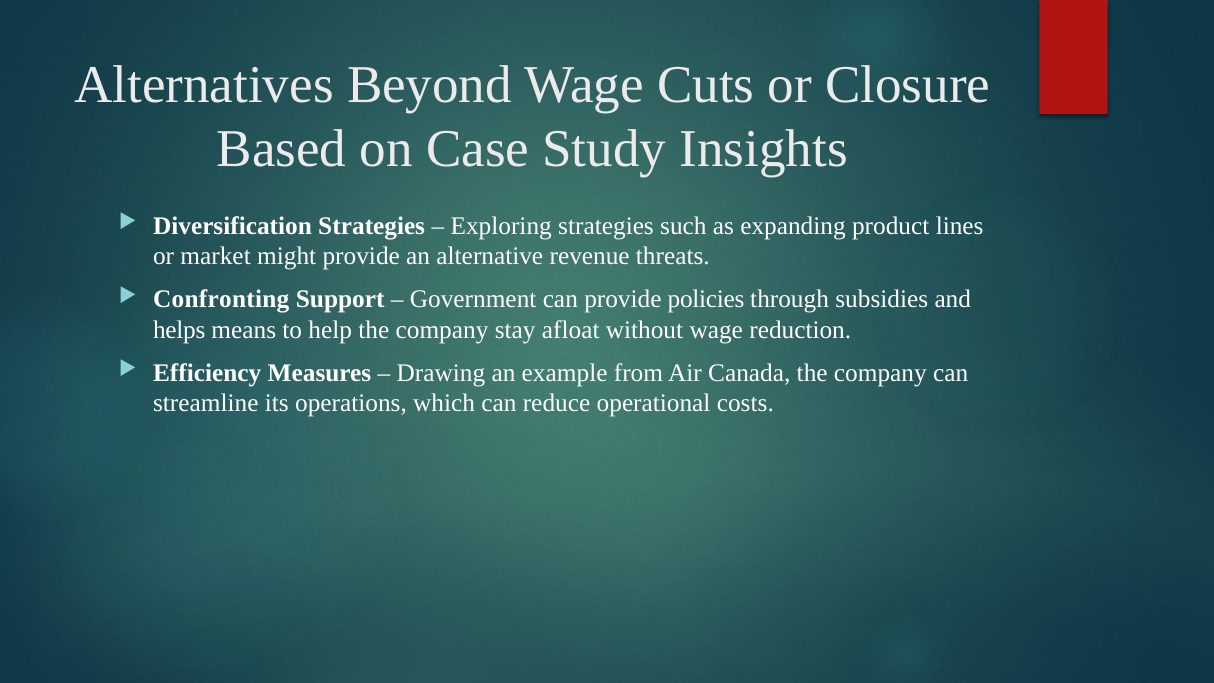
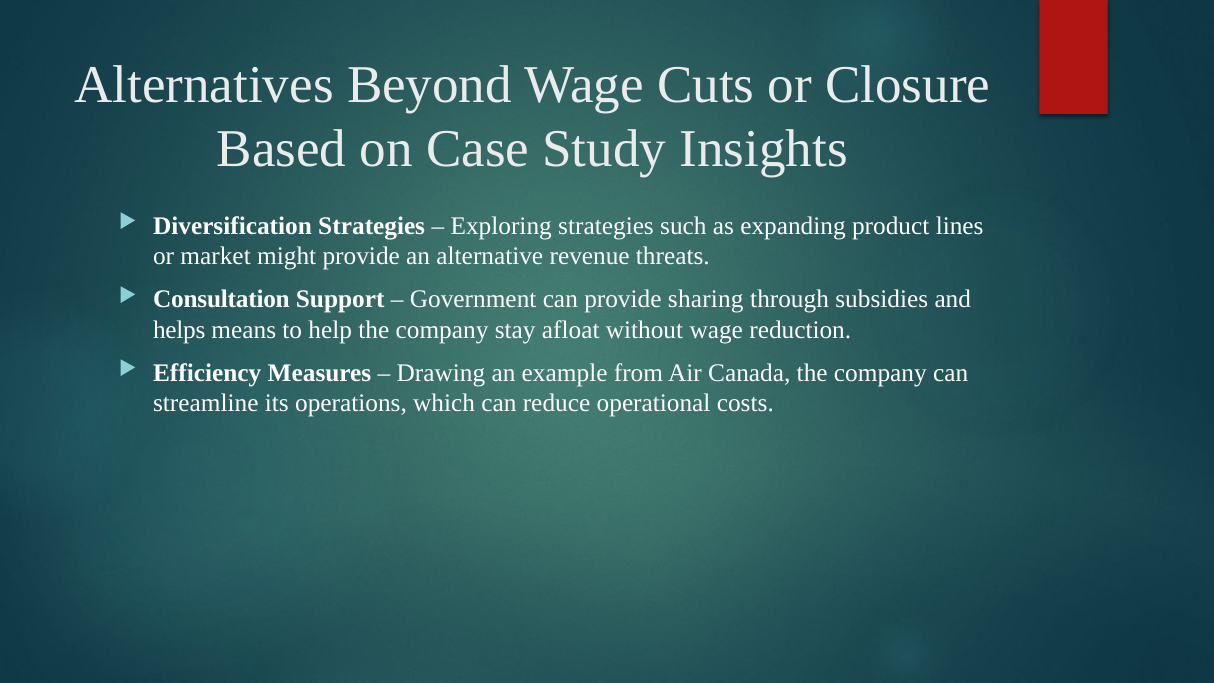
Confronting: Confronting -> Consultation (221, 299)
policies: policies -> sharing (706, 299)
